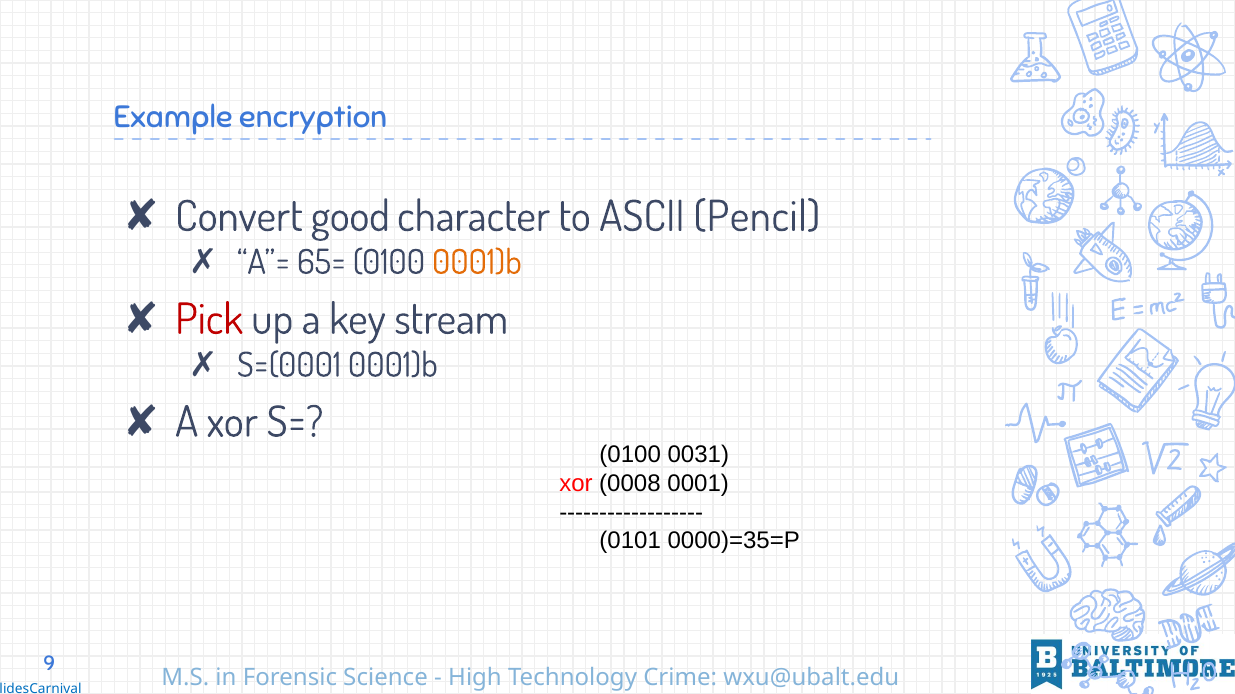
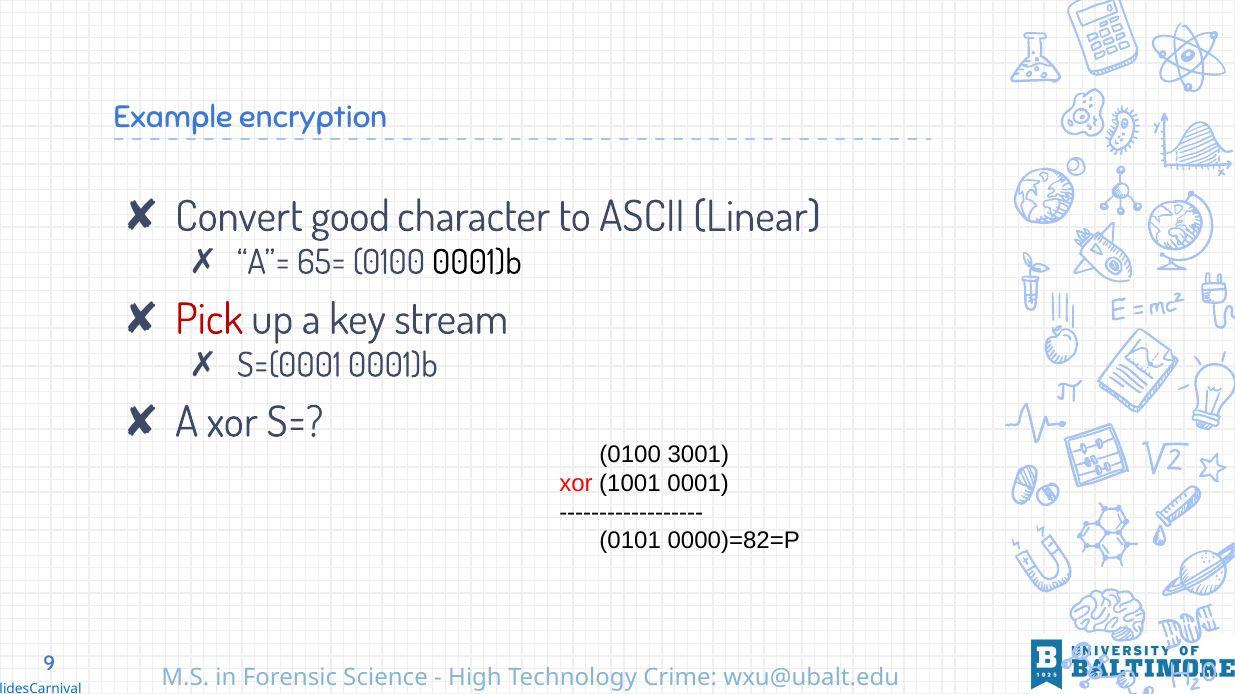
Pencil: Pencil -> Linear (757, 217)
0001)b colour: orange -> black (477, 263)
0031: 0031 -> 3001 (698, 455)
0008: 0008 -> 1001 (630, 484)
0000)=35=P: 0000)=35=P -> 0000)=82=P (734, 542)
